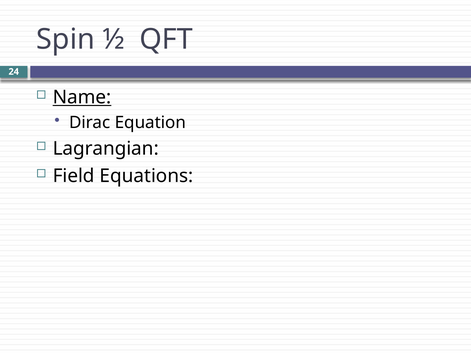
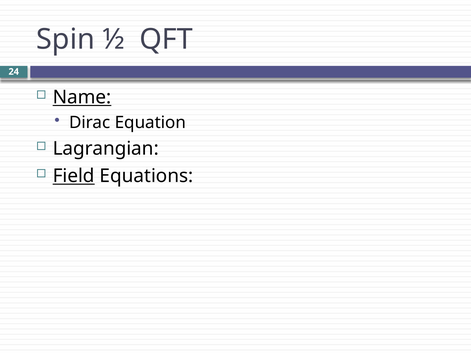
Field underline: none -> present (74, 176)
